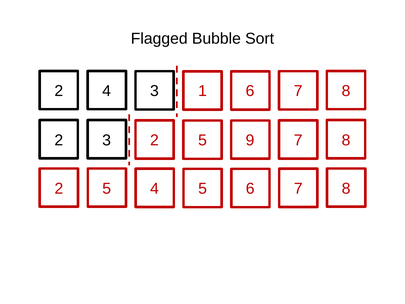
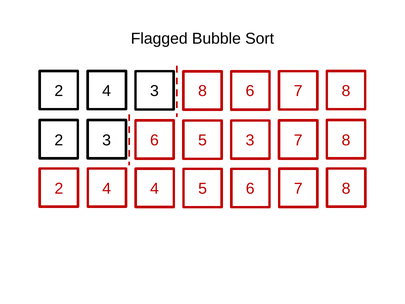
3 1: 1 -> 8 (202, 91)
3 2: 2 -> 6 (154, 140)
5 9: 9 -> 3 (250, 140)
5: 5 -> 4 (107, 188)
